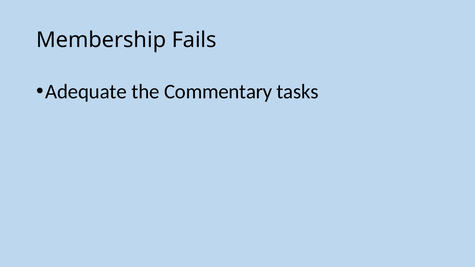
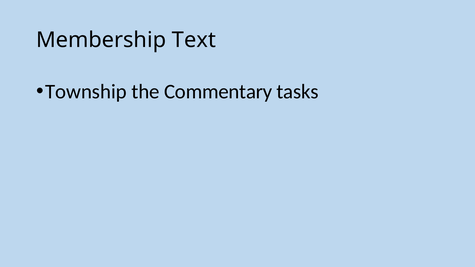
Fails: Fails -> Text (194, 40)
Adequate: Adequate -> Township (86, 92)
